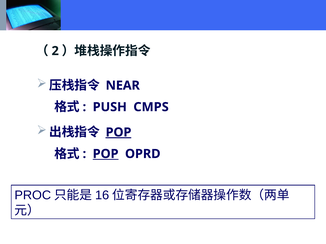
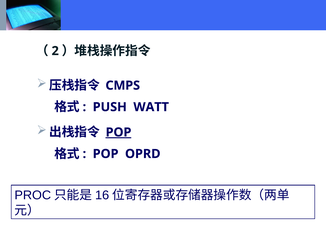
NEAR: NEAR -> CMPS (123, 86)
CMPS: CMPS -> WATT (151, 107)
POP underline: present -> none (106, 154)
